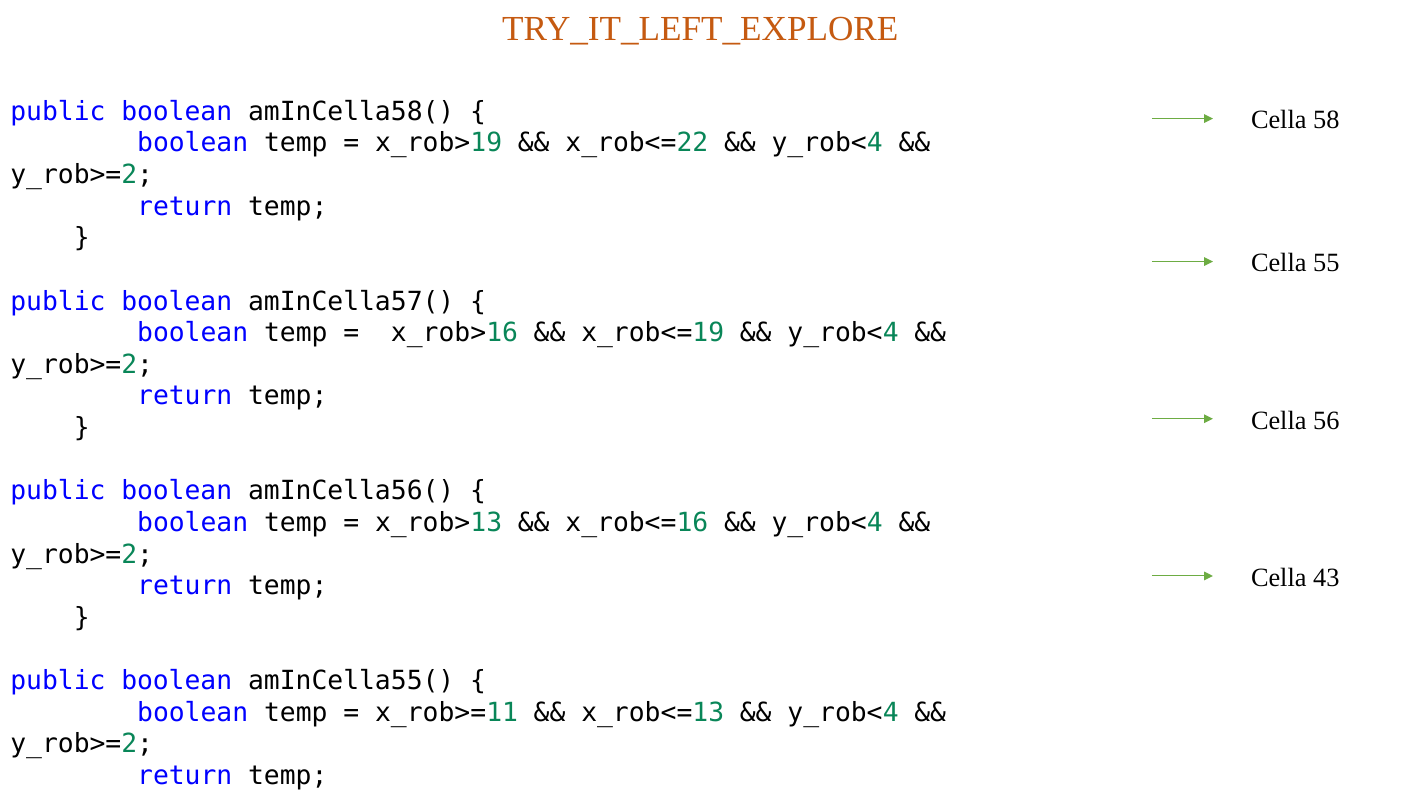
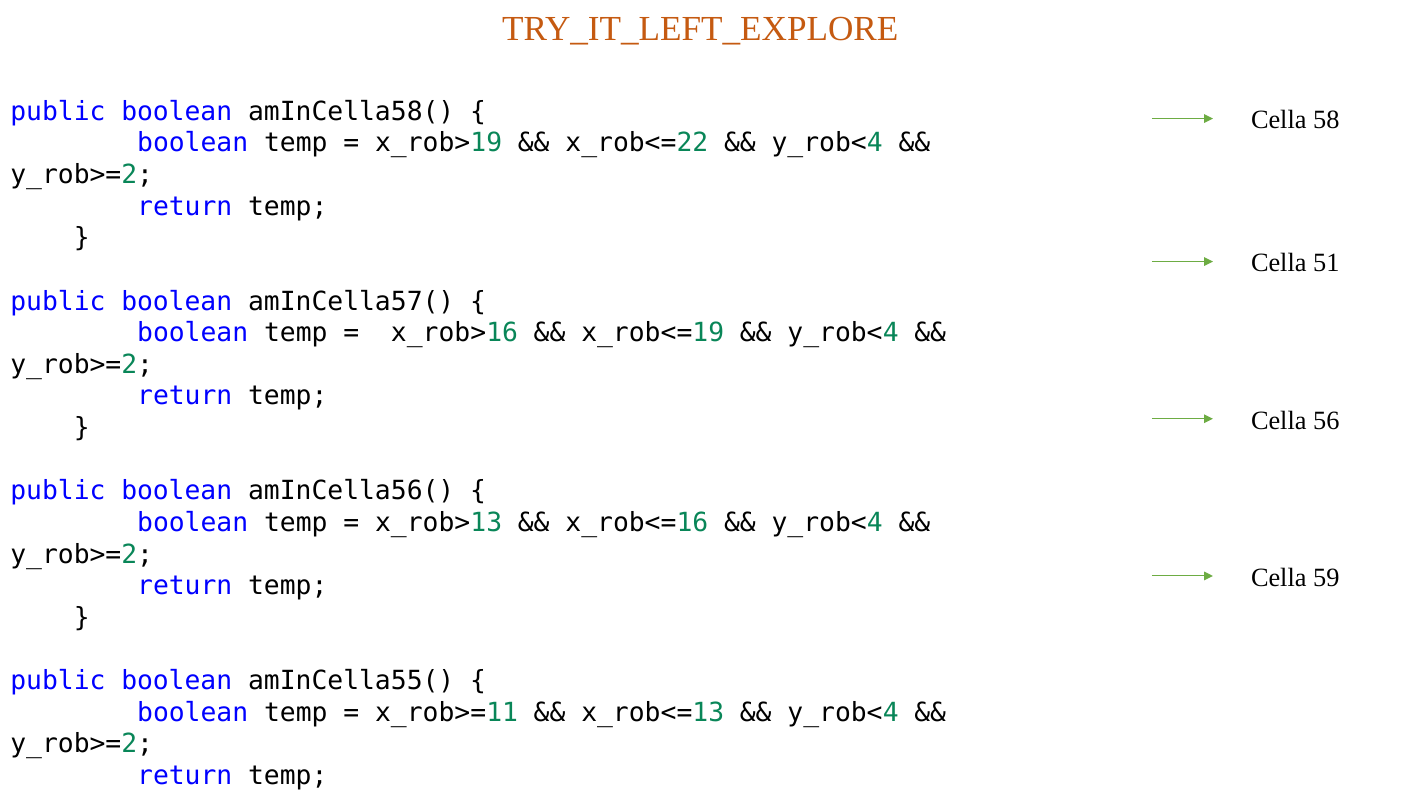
55: 55 -> 51 (1326, 263)
43: 43 -> 59 (1326, 577)
